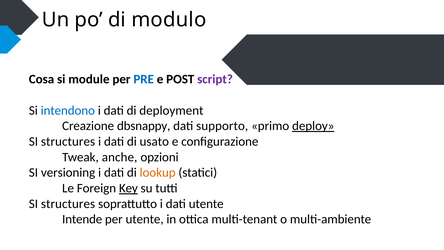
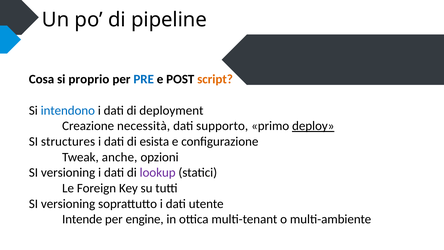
modulo: modulo -> pipeline (169, 20)
module: module -> proprio (89, 79)
script colour: purple -> orange (215, 79)
dbsnappy: dbsnappy -> necessità (144, 126)
usato: usato -> esista (154, 141)
lookup colour: orange -> purple (158, 172)
Key underline: present -> none (128, 188)
structures: structures -> versioning (68, 204)
per utente: utente -> engine (145, 219)
